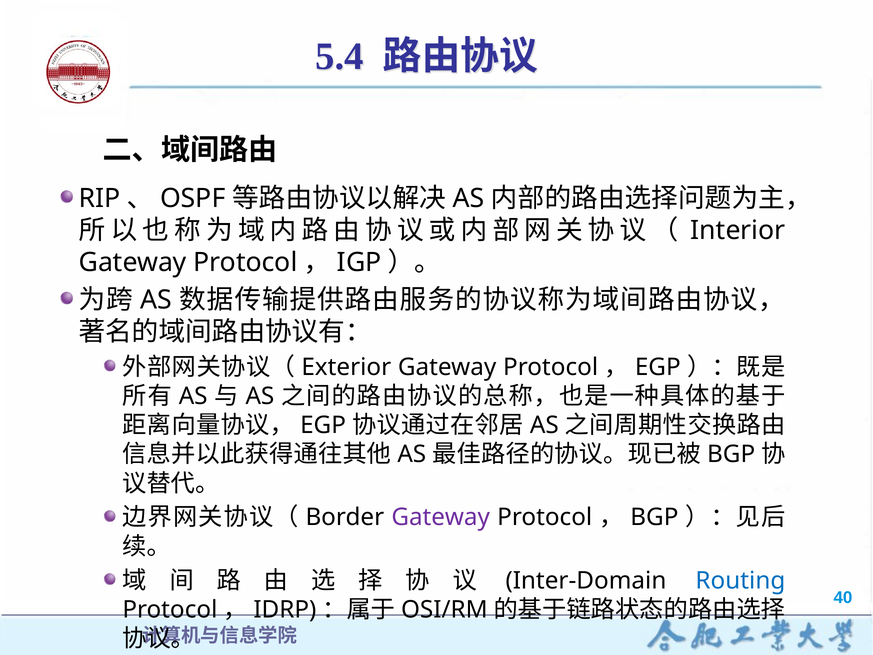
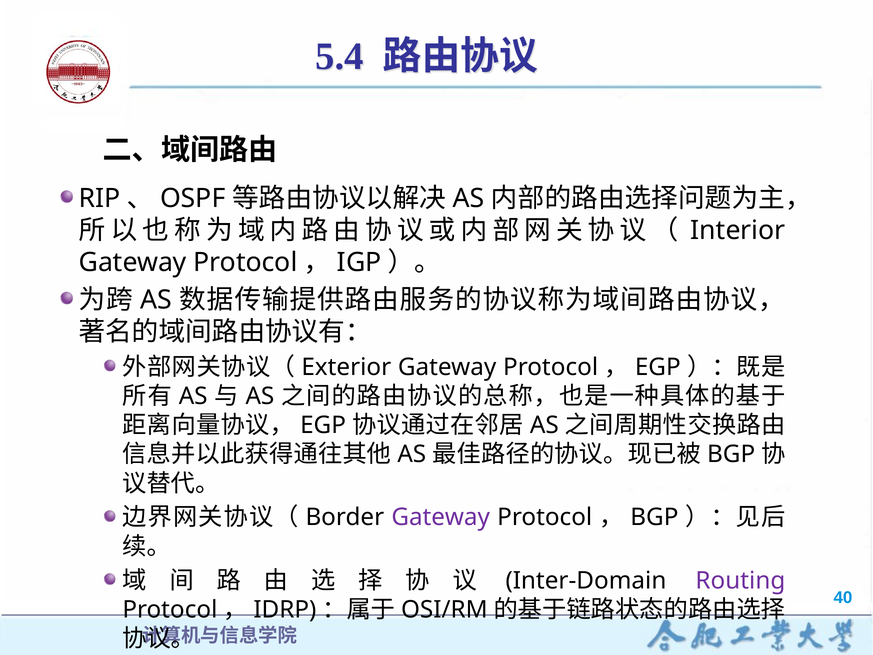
Routing colour: blue -> purple (740, 580)
